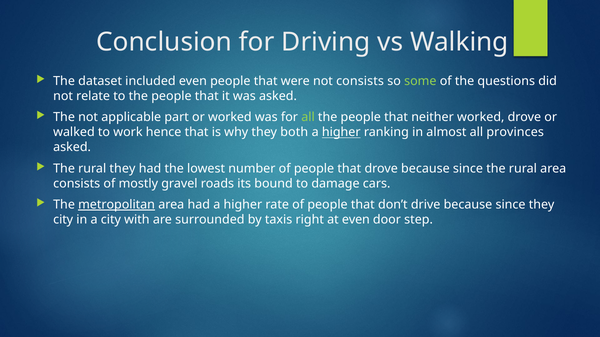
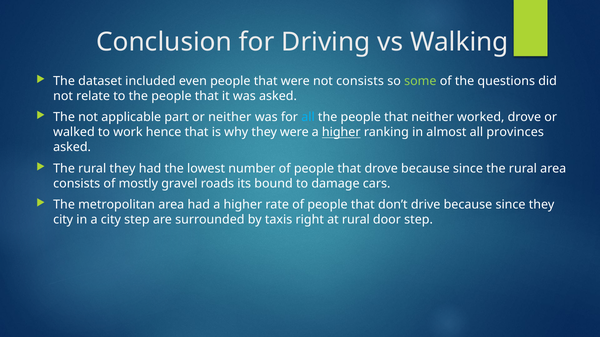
or worked: worked -> neither (230, 118)
all colour: light green -> light blue (308, 118)
they both: both -> were (294, 133)
metropolitan underline: present -> none (117, 205)
city with: with -> step (137, 220)
at even: even -> rural (356, 220)
